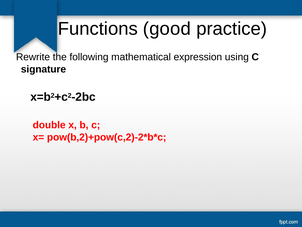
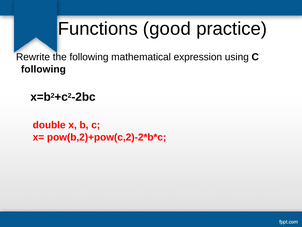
signature: signature -> following (43, 69)
